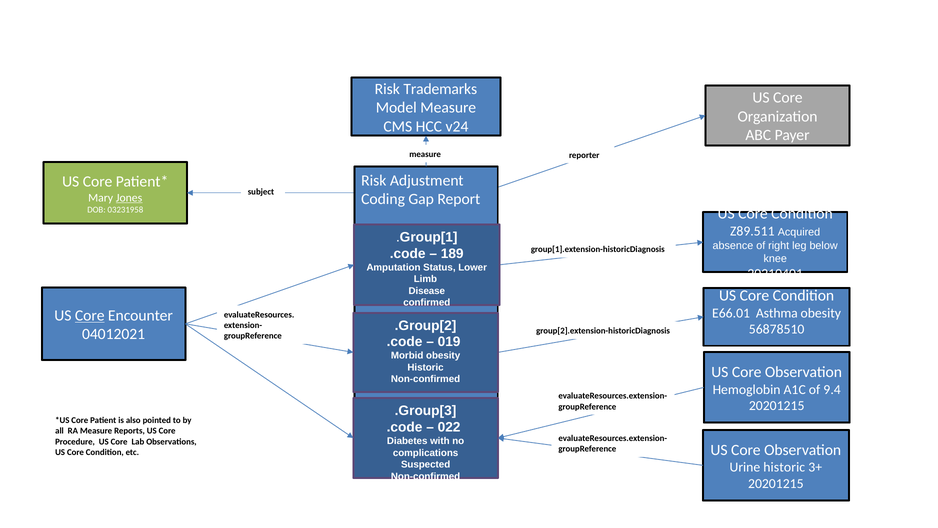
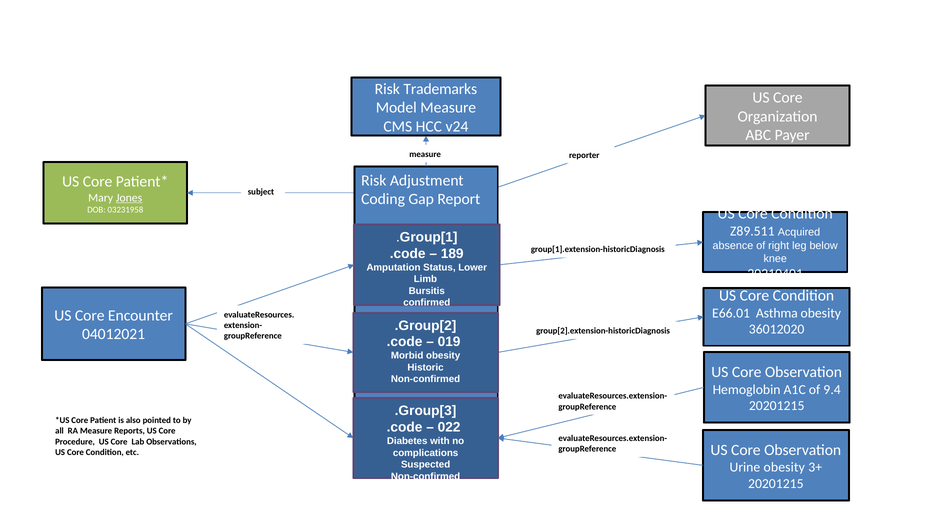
Disease: Disease -> Bursitis (427, 291)
Core underline: present -> none (90, 315)
56878510: 56878510 -> 36012020 (777, 329)
Urine historic: historic -> obesity (784, 467)
